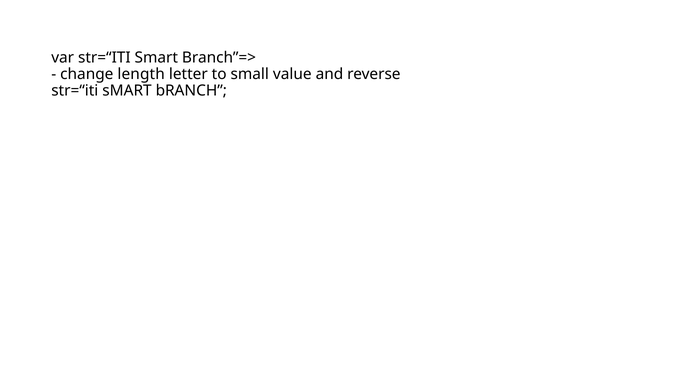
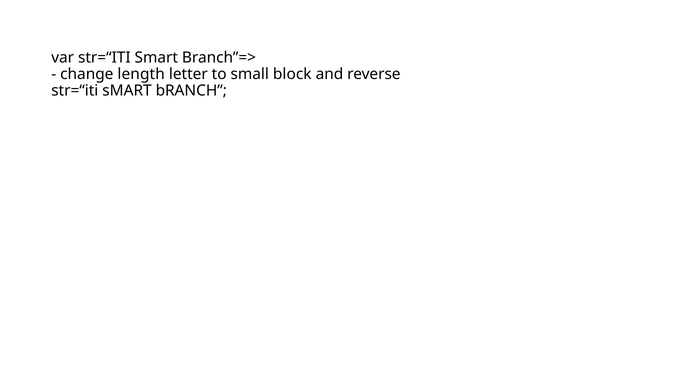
value: value -> block (292, 74)
